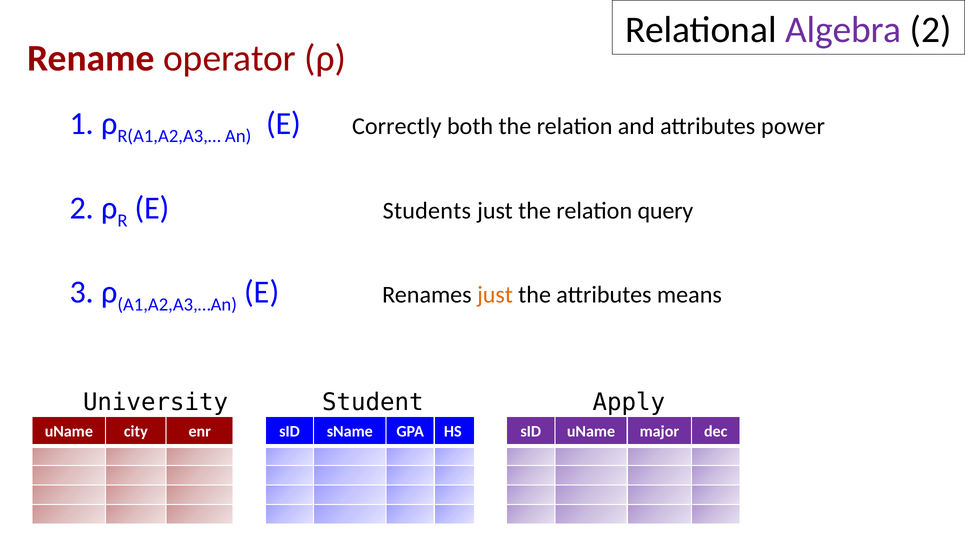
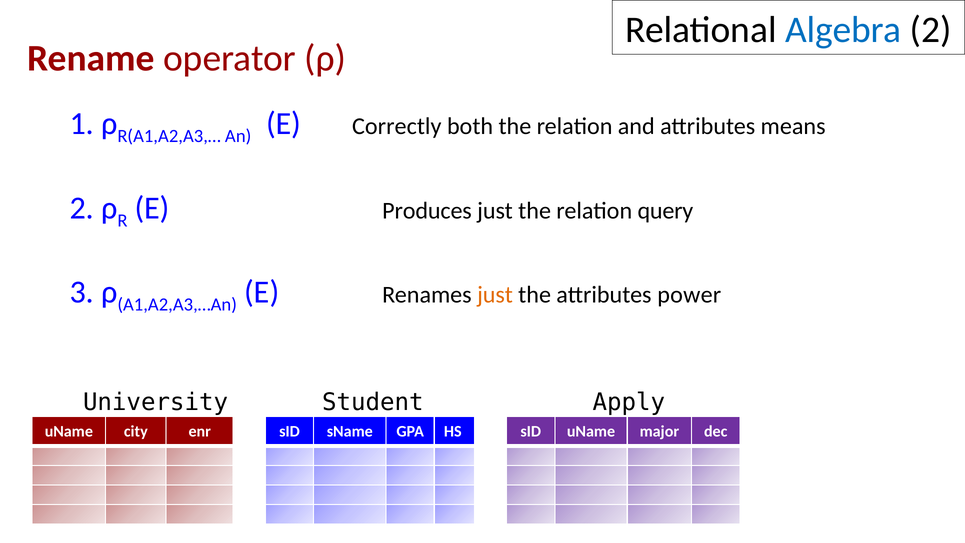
Algebra colour: purple -> blue (843, 30)
power: power -> means (793, 126)
Students: Students -> Produces (427, 210)
means: means -> power (689, 295)
